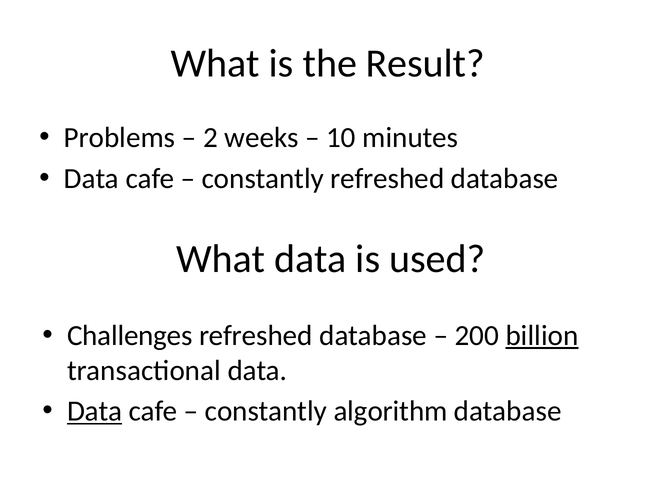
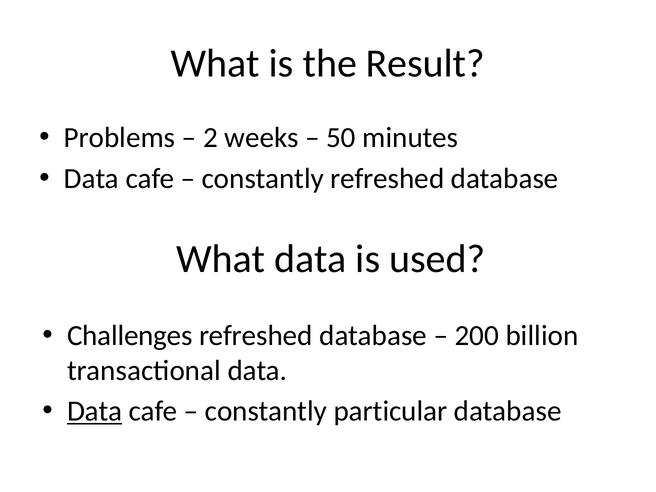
10: 10 -> 50 (341, 138)
billion underline: present -> none (542, 335)
algorithm: algorithm -> particular (390, 411)
